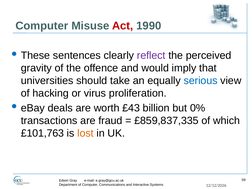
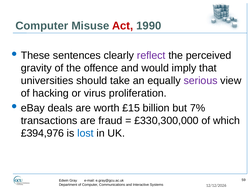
serious colour: blue -> purple (201, 81)
£43: £43 -> £15 (131, 108)
0%: 0% -> 7% (198, 108)
£859,837,335: £859,837,335 -> £330,300,000 (166, 121)
£101,763: £101,763 -> £394,976 (42, 133)
lost colour: orange -> blue (85, 133)
